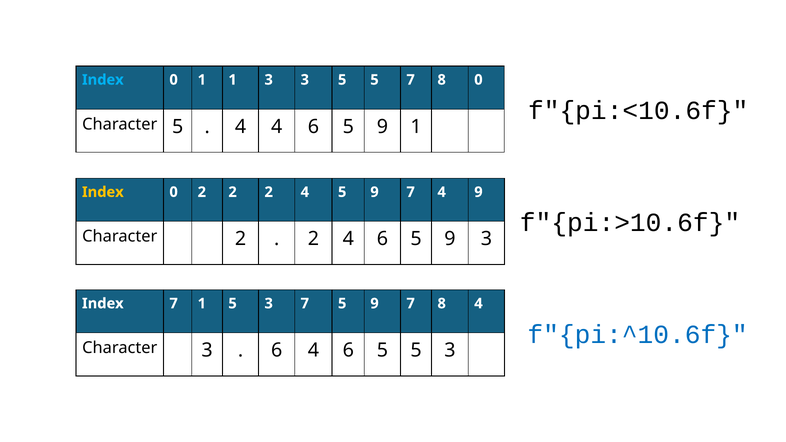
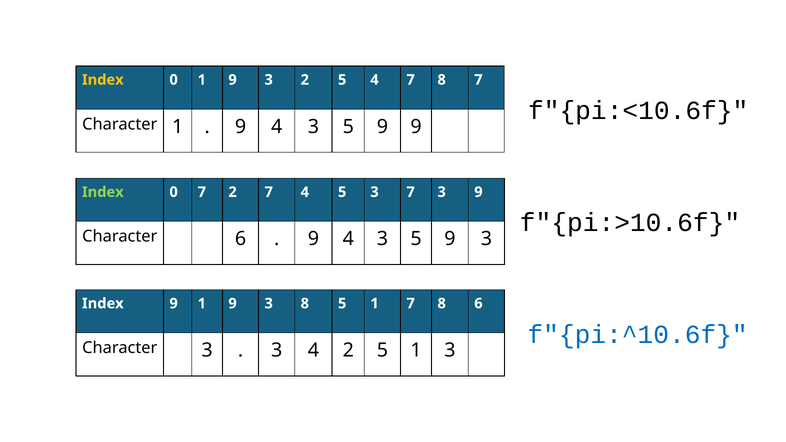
Index colour: light blue -> yellow (103, 80)
0 1 1: 1 -> 9 (233, 80)
3 3: 3 -> 2 (305, 80)
5: 5 -> 4 (374, 80)
8 0: 0 -> 7 (478, 80)
Character 5: 5 -> 1 (178, 127)
4: 4 -> 9 (241, 127)
6: 6 -> 3 (313, 127)
9 1: 1 -> 9 (416, 127)
Index colour: yellow -> light green (103, 192)
0 2: 2 -> 7 (202, 192)
2: 2 -> 7 (269, 192)
4 5 9: 9 -> 3 (375, 192)
7 4: 4 -> 3 (442, 192)
Character 2: 2 -> 6 (241, 239)
2: 2 -> 9 (313, 239)
6: 6 -> 3 (382, 239)
Index 7: 7 -> 9 (174, 304)
5: 5 -> 9 (233, 304)
3 7: 7 -> 8 (305, 304)
9: 9 -> 1 (375, 304)
8 4: 4 -> 6 (478, 304)
6: 6 -> 3 (277, 350)
6: 6 -> 2 (348, 350)
5: 5 -> 1 (416, 350)
